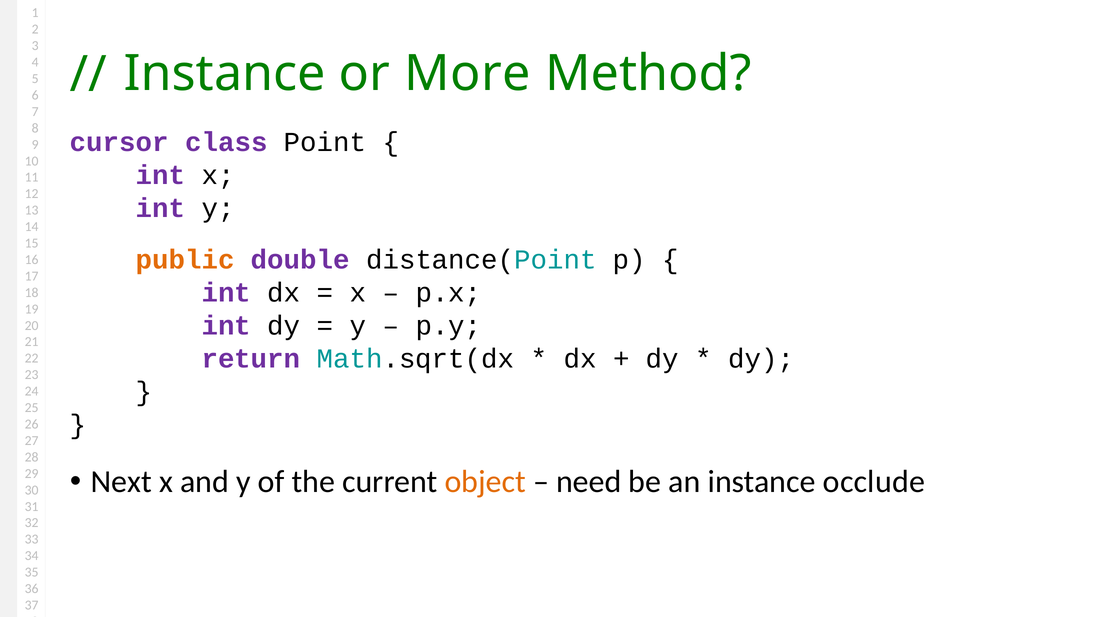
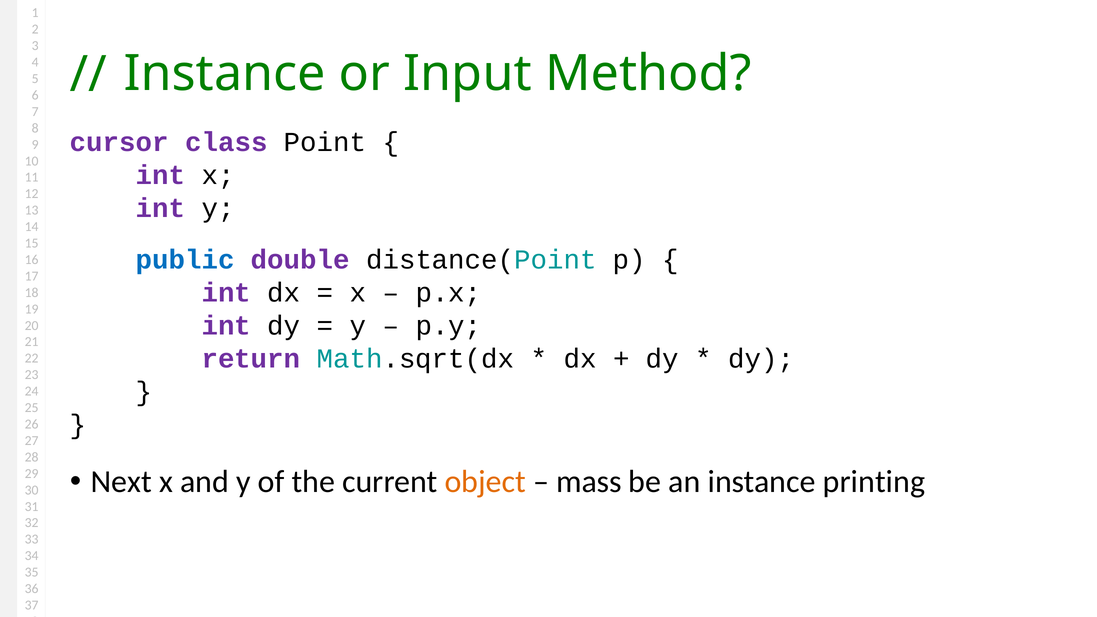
More: More -> Input (468, 74)
public colour: orange -> blue (185, 260)
need: need -> mass (589, 482)
occlude: occlude -> printing (874, 482)
